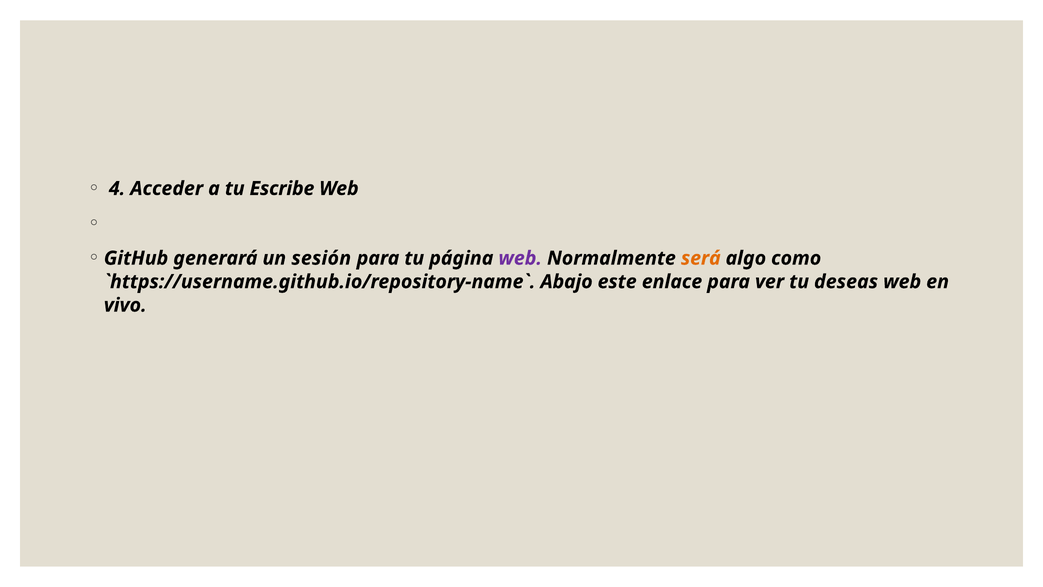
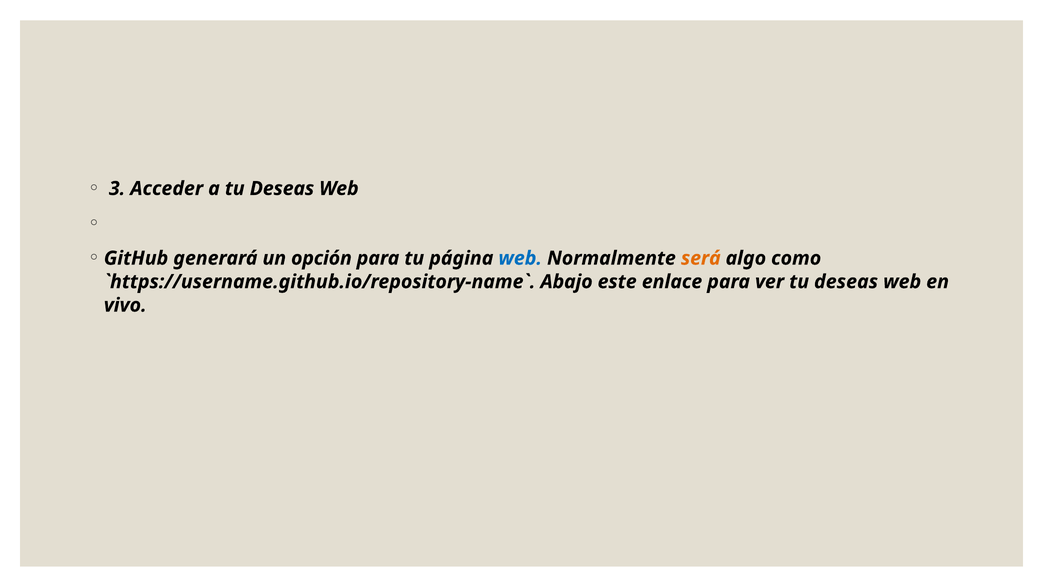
4: 4 -> 3 (117, 188)
a tu Escribe: Escribe -> Deseas (282, 188)
sesión: sesión -> opción (321, 258)
web colour: purple -> blue (520, 258)
